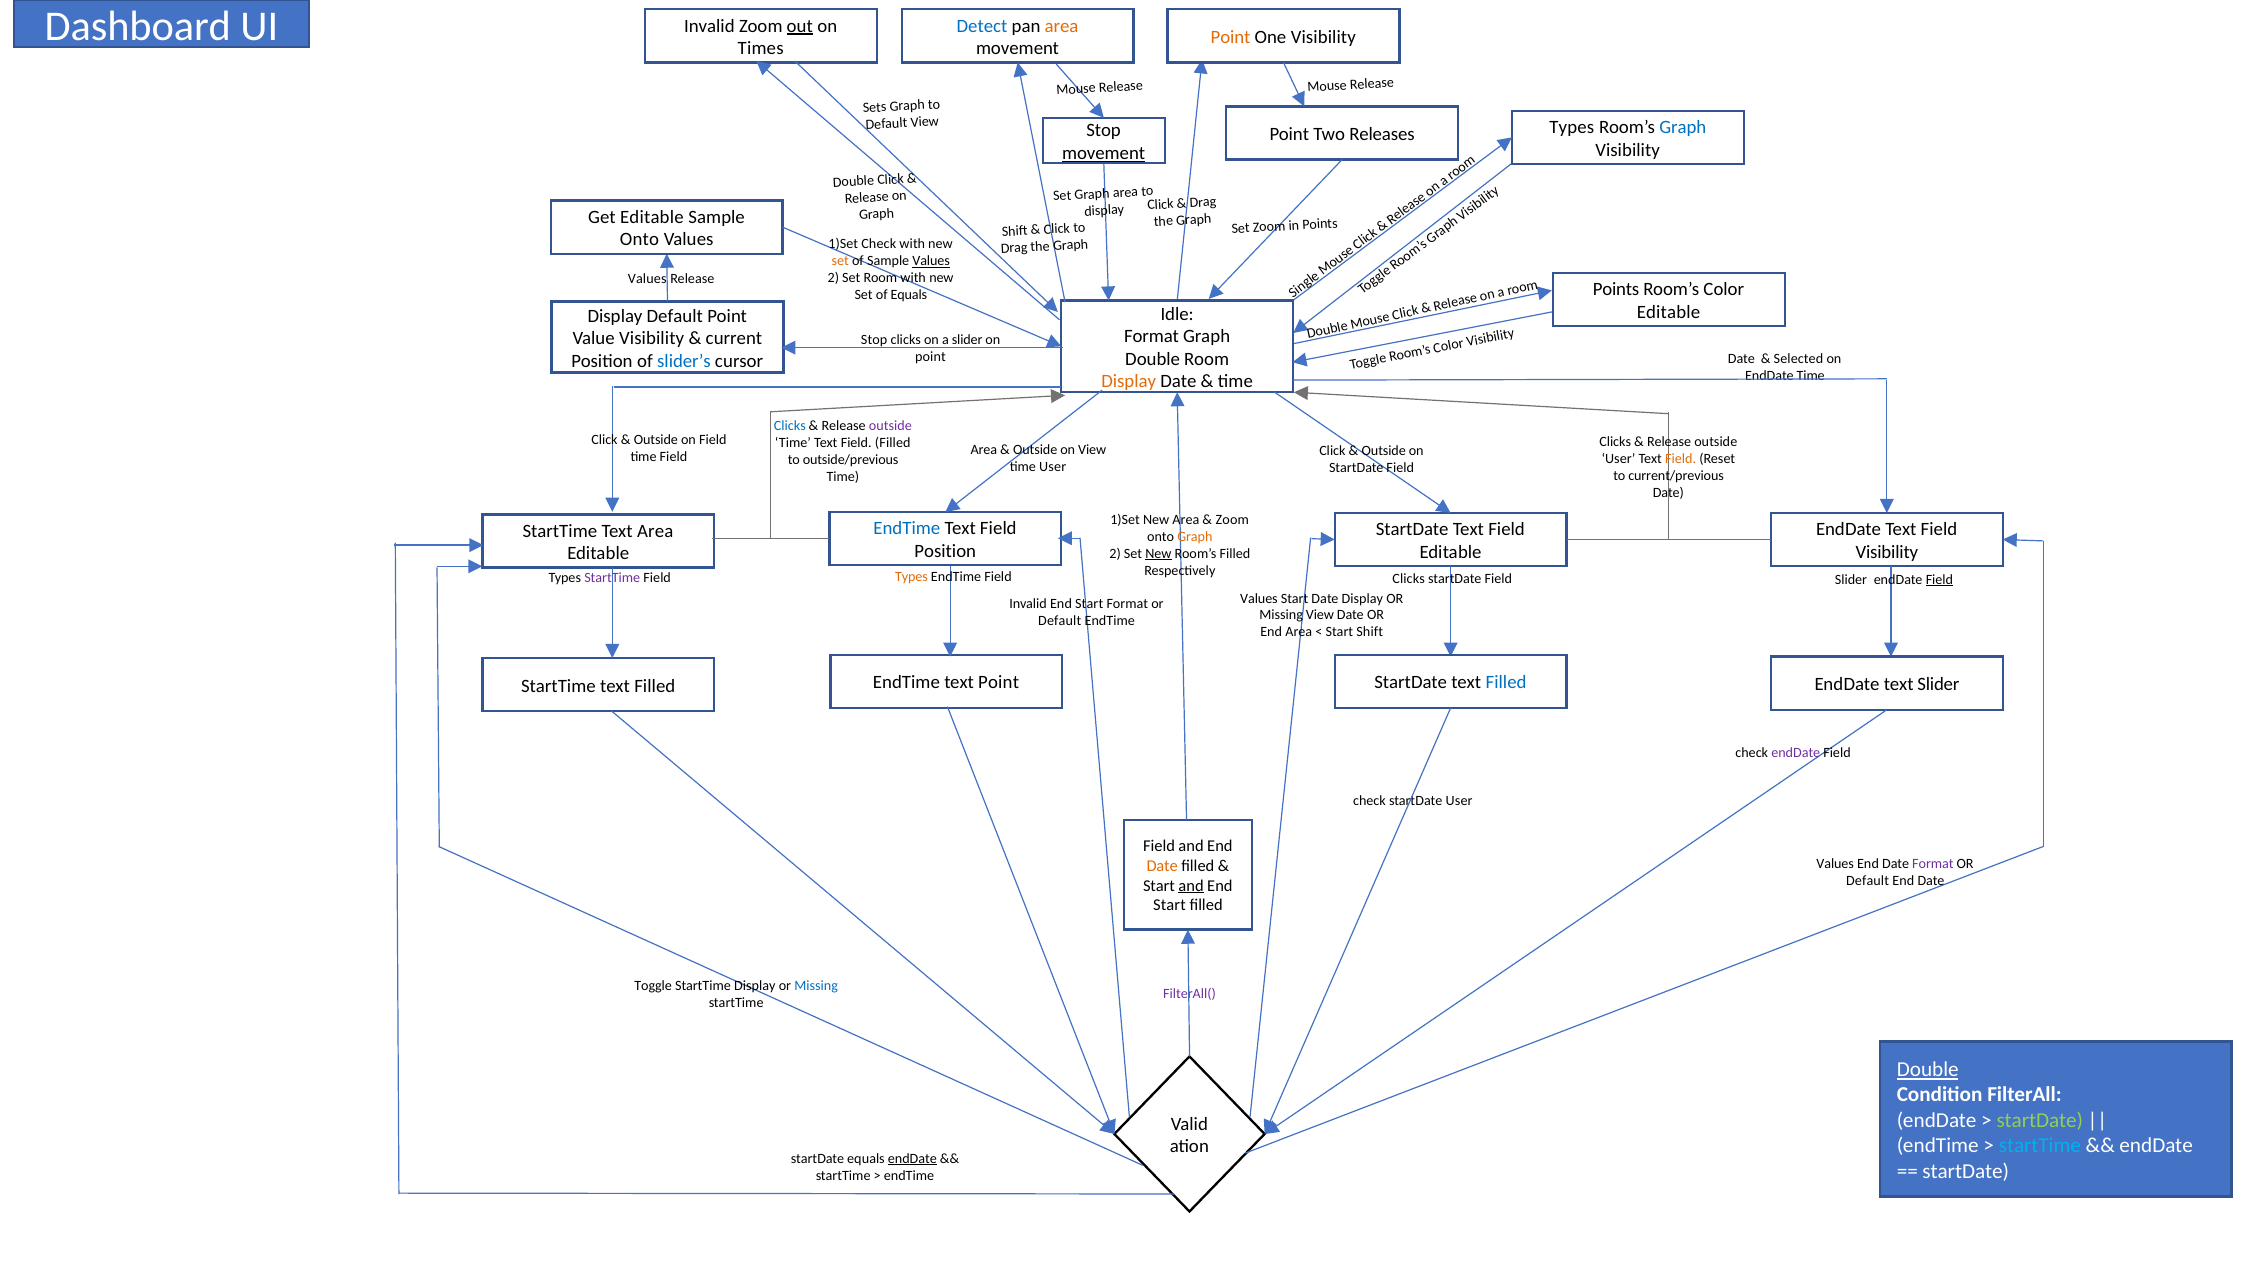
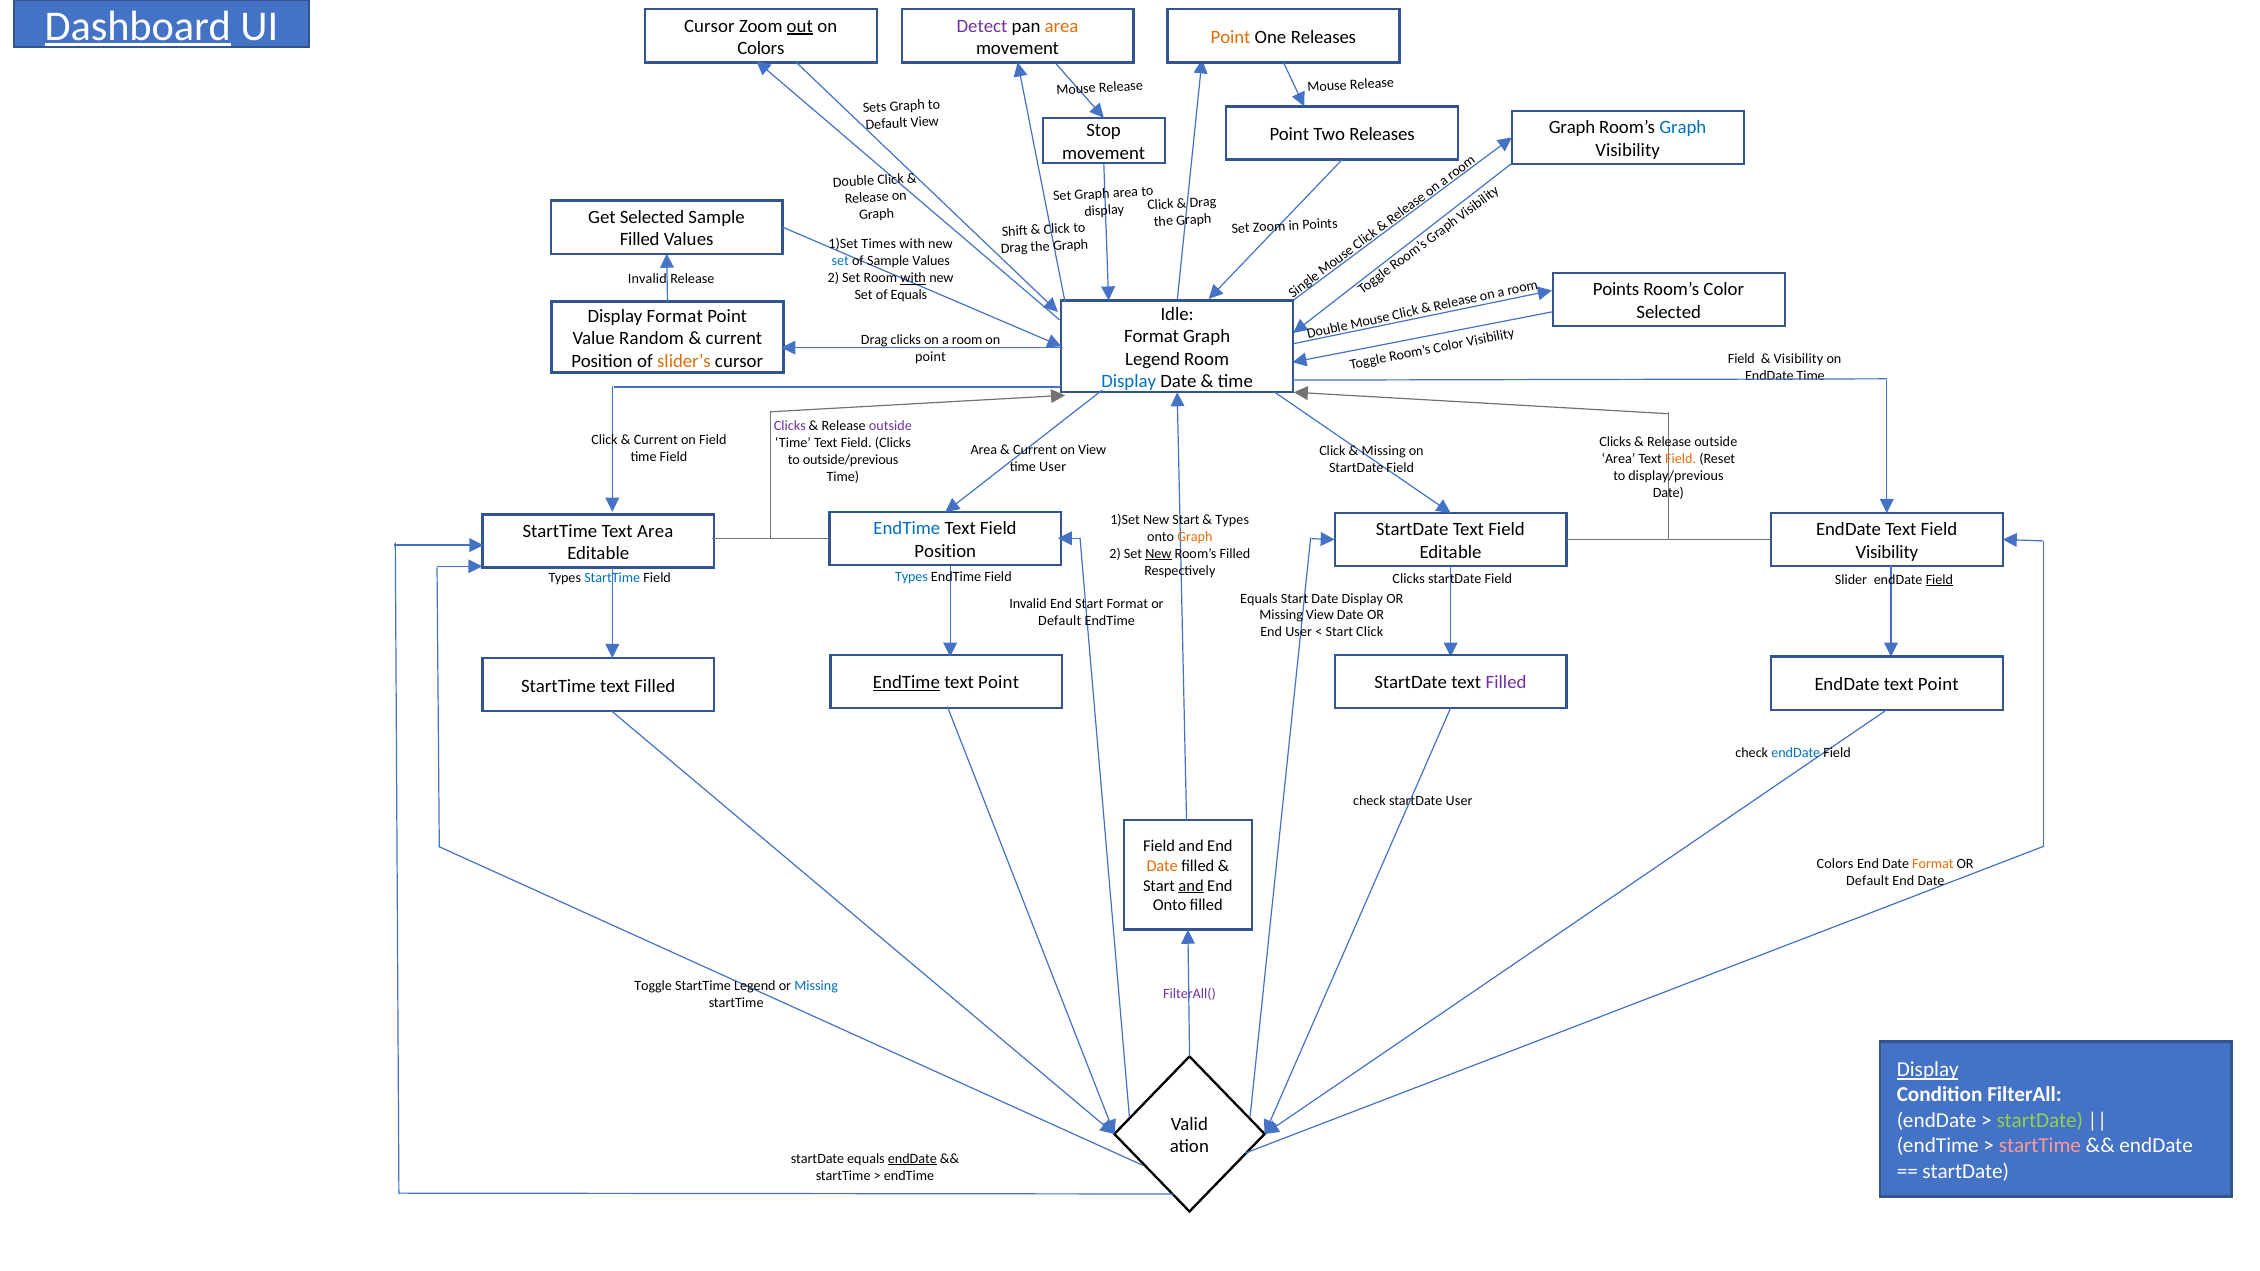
Dashboard underline: none -> present (138, 26)
Invalid: Invalid -> Cursor (709, 26)
Detect colour: blue -> purple (982, 26)
One Visibility: Visibility -> Releases (1323, 37)
Times: Times -> Colors (761, 48)
Types: Types -> Graph (1572, 127)
movement underline: present -> none (1104, 153)
Get Editable: Editable -> Selected (652, 217)
Onto: Onto -> Filled (640, 240)
1)Set Check: Check -> Times (879, 244)
set colour: orange -> blue (840, 261)
Values underline: present -> none (931, 261)
with underline: none -> present (913, 278)
Values: Values -> Invalid (647, 279)
Editable: Editable -> Selected (1669, 312)
Display Default: Default -> Format (675, 316)
Value Visibility: Visibility -> Random (652, 338)
Stop: Stop -> Drag (874, 340)
clicks on a slider: slider -> room (967, 340)
Double: Double -> Legend (1153, 359)
slider’s colour: blue -> orange (684, 361)
Date: Date -> Field (1741, 359)
Selected: Selected -> Visibility (1798, 359)
Display colour: orange -> blue (1129, 382)
Clicks colour: blue -> purple (790, 426)
Outside: Outside -> Current (656, 440)
Text Field Filled: Filled -> Clicks (893, 443)
Outside: Outside -> Current (1035, 450)
Outside: Outside -> Missing (1384, 451)
User: User -> Area (1618, 459)
current/previous: current/previous -> display/previous (1676, 476)
New Area: Area -> Start (1186, 520)
Zoom: Zoom -> Types (1232, 520)
StartTime colour: purple -> blue (612, 578)
Types colour: orange -> blue (912, 577)
Values: Values -> Equals (1259, 598)
End Area: Area -> User (1299, 632)
Start Shift: Shift -> Click (1370, 632)
Filled colour: blue -> purple (1506, 683)
EndDate text Slider: Slider -> Point (1938, 685)
EndTime underline: none -> present (906, 683)
endDate colour: purple -> blue (1796, 753)
Values: Values -> Colors (1835, 864)
Format colour: purple -> orange (1933, 864)
Start: Start -> Onto (1170, 906)
StartTime Display: Display -> Legend (755, 986)
Double: Double -> Display (1928, 1070)
startTime colour: light blue -> pink (2040, 1146)
